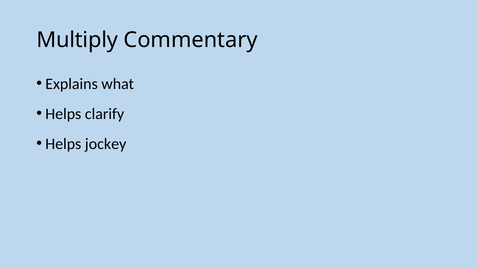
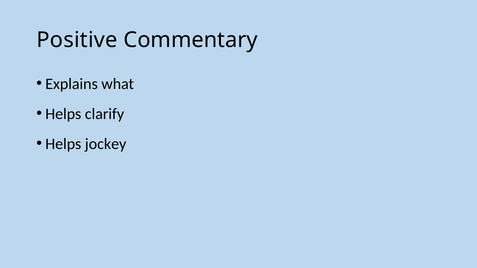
Multiply: Multiply -> Positive (77, 40)
